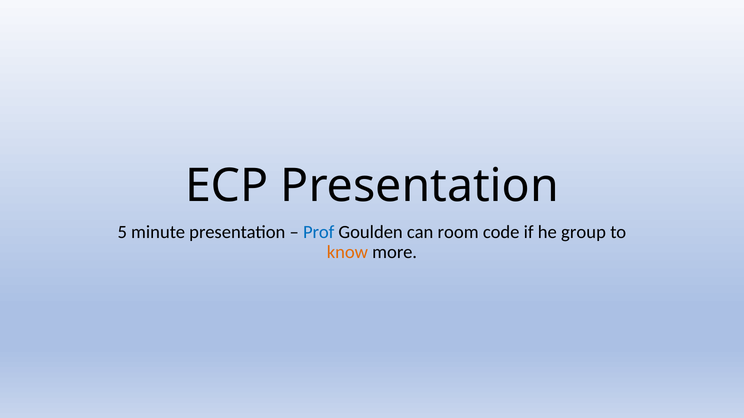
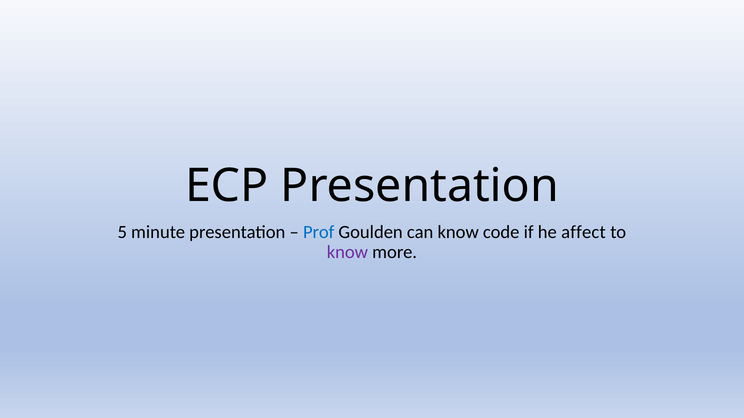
can room: room -> know (458, 233)
group: group -> affect (583, 233)
know colour: orange -> purple (347, 253)
